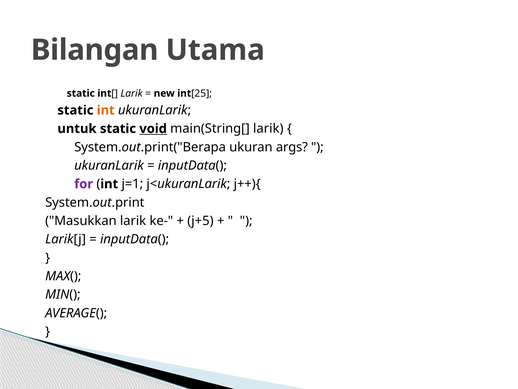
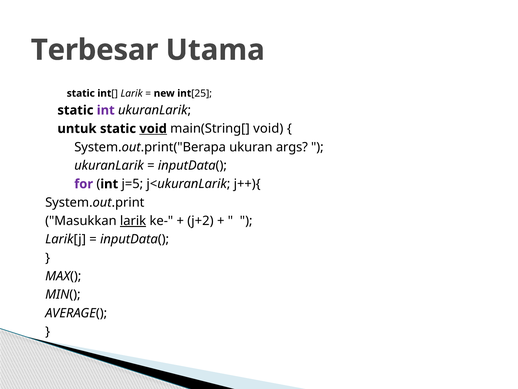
Bilangan: Bilangan -> Terbesar (95, 50)
int colour: orange -> purple (106, 110)
main(String[ larik: larik -> void (268, 129)
j=1: j=1 -> j=5 (132, 184)
larik underline: none -> present (133, 221)
j+5: j+5 -> j+2 (200, 221)
